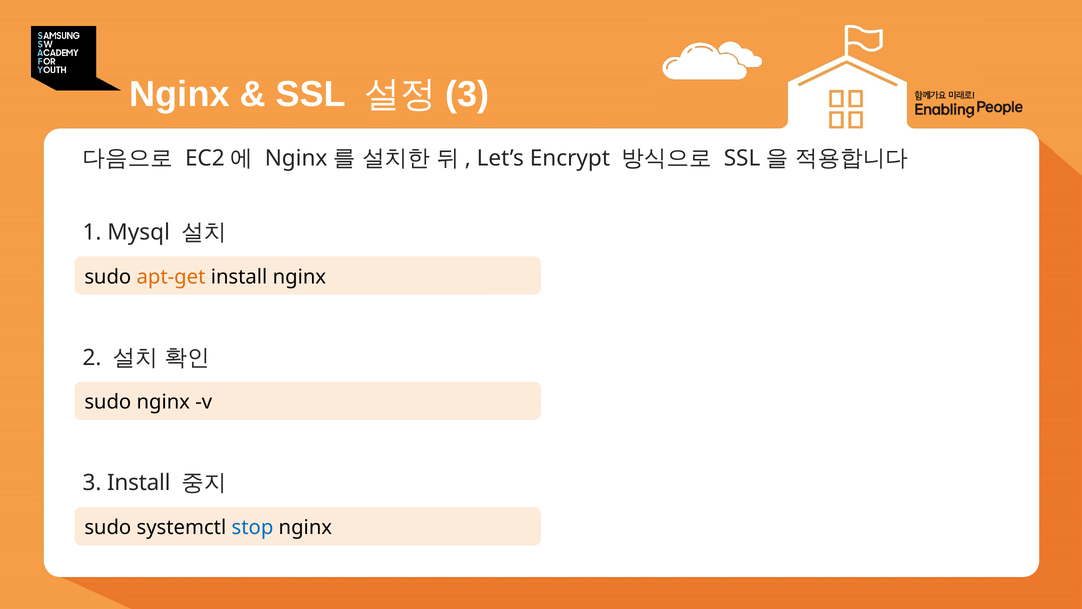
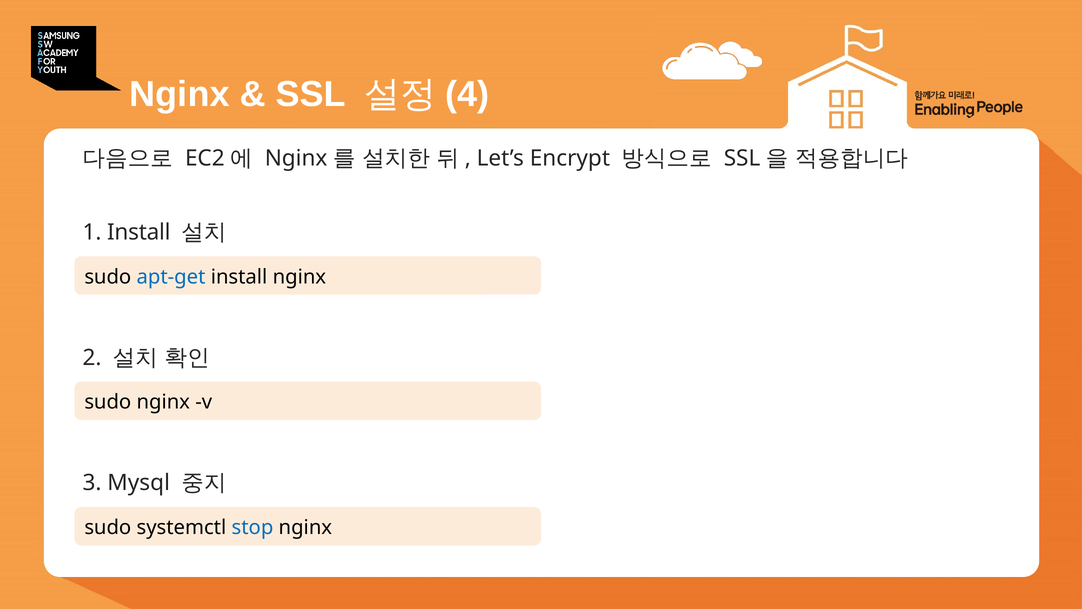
3: 3 -> 4 (467, 94)
1 Mysql: Mysql -> Install (139, 232)
apt-get colour: orange -> blue (171, 277)
3 Install: Install -> Mysql (139, 483)
